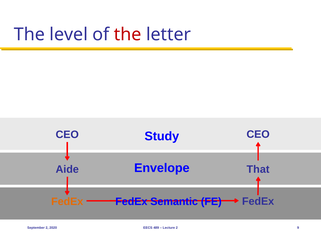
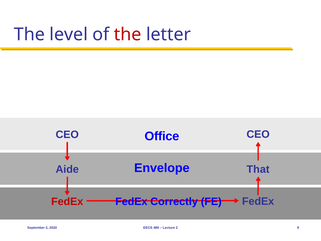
Study: Study -> Office (162, 136)
FedEx colour: orange -> red (67, 201)
Semantic: Semantic -> Correctly (174, 201)
